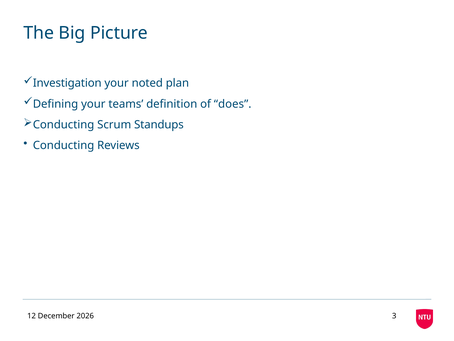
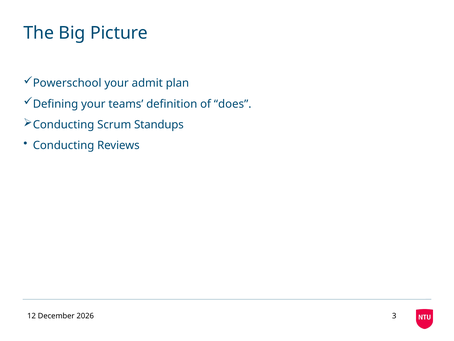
Investigation: Investigation -> Powerschool (67, 83)
noted: noted -> admit (147, 83)
